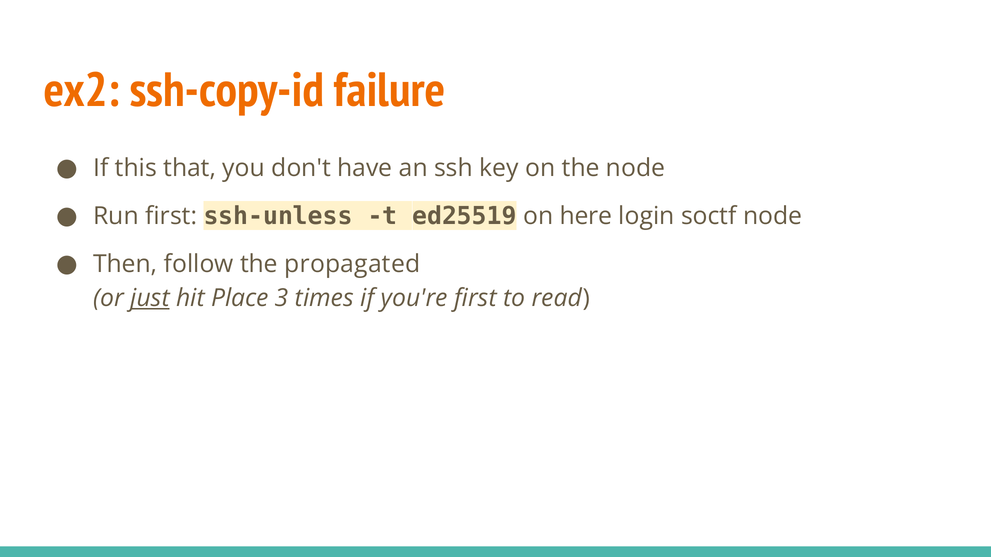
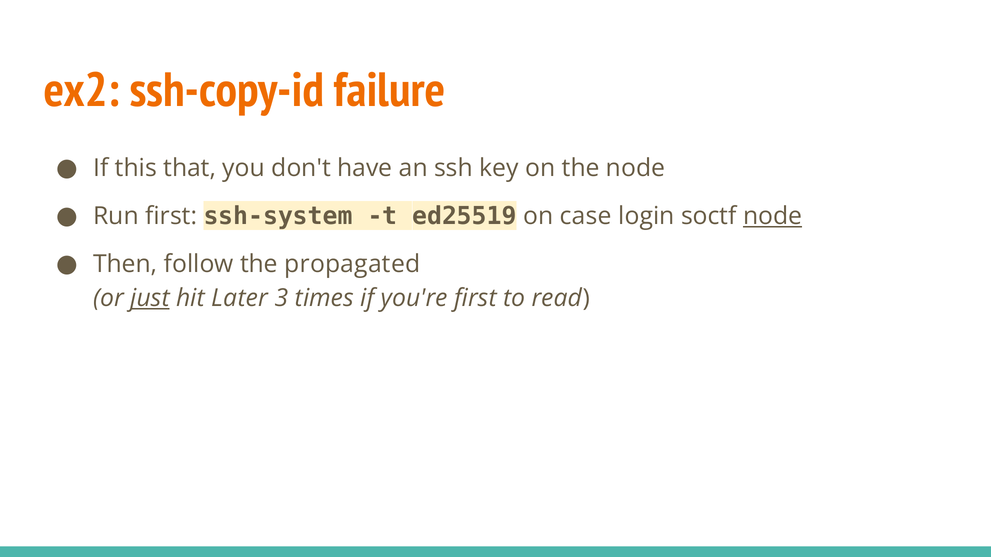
ssh-unless: ssh-unless -> ssh-system (278, 216)
here: here -> case (586, 216)
node underline: none -> present (773, 216)
Place: Place -> Later (240, 298)
